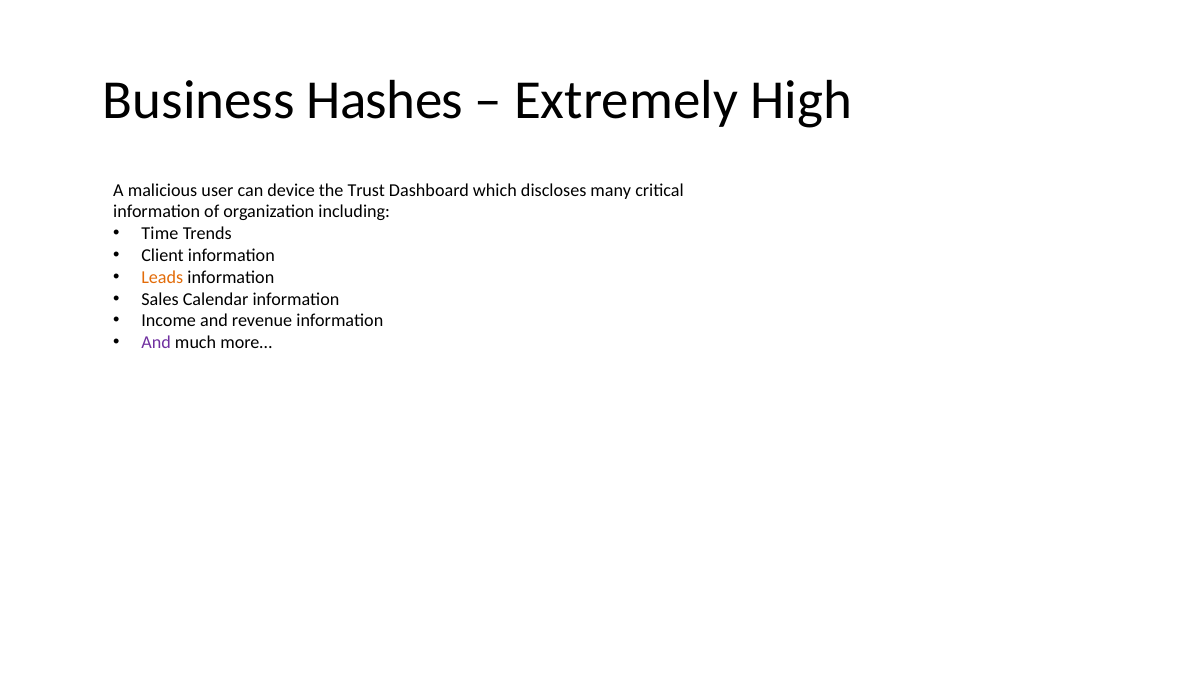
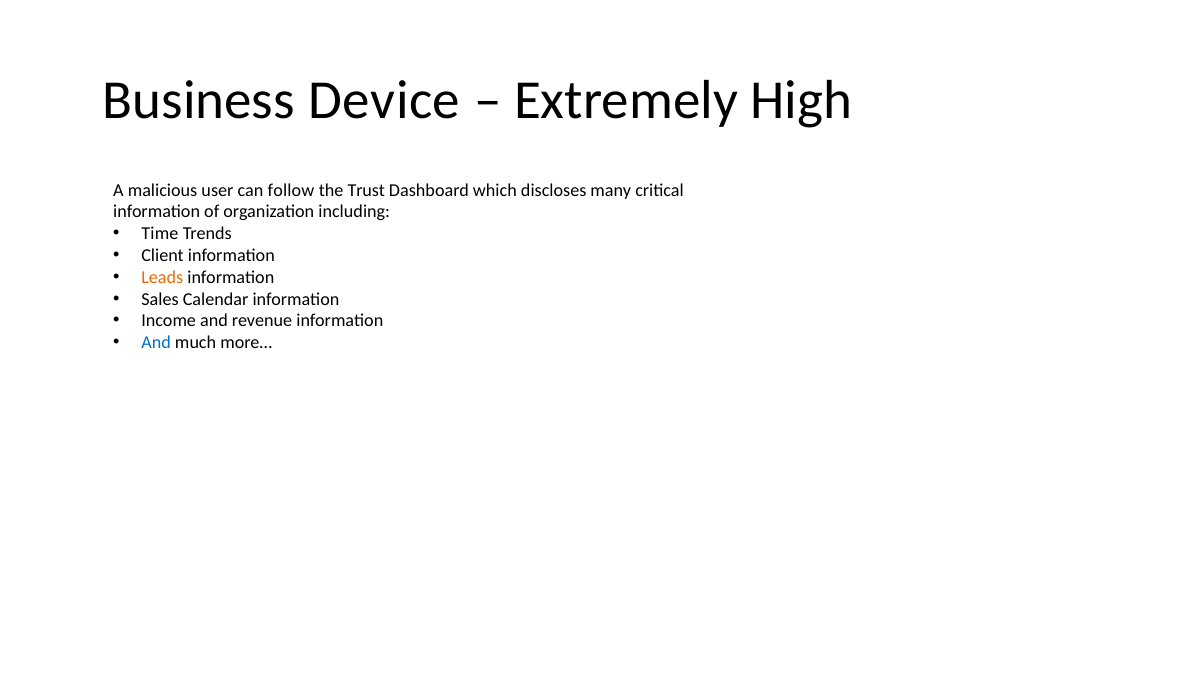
Hashes: Hashes -> Device (384, 101)
device: device -> follow (291, 190)
And colour: purple -> blue (156, 343)
